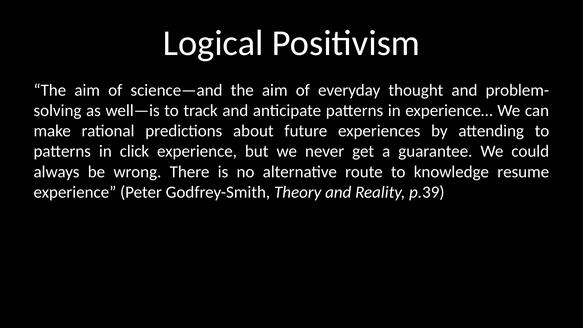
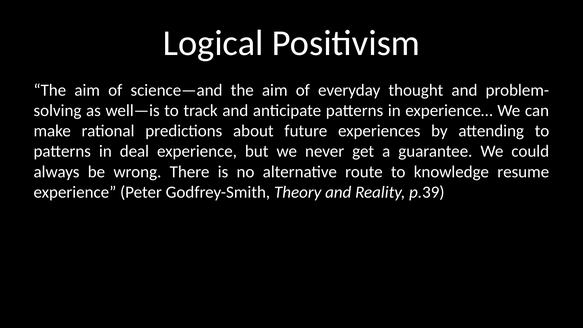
click: click -> deal (134, 151)
